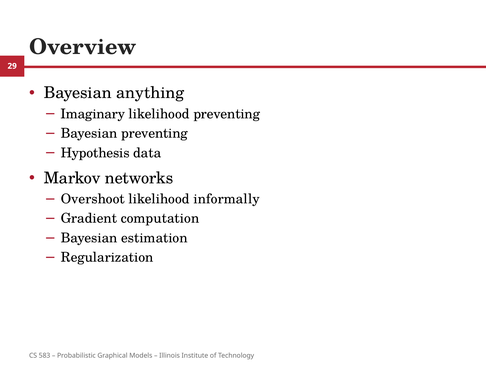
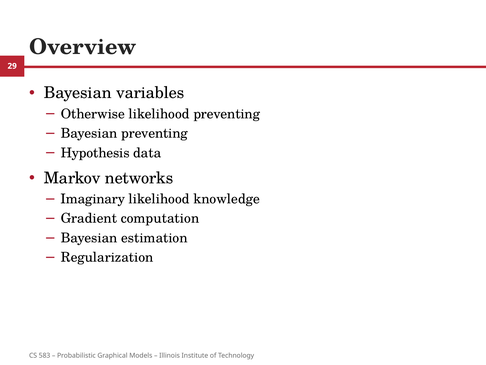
anything: anything -> variables (150, 93)
Imaginary: Imaginary -> Otherwise (93, 114)
Overshoot: Overshoot -> Imaginary (93, 199)
informally: informally -> knowledge (227, 199)
